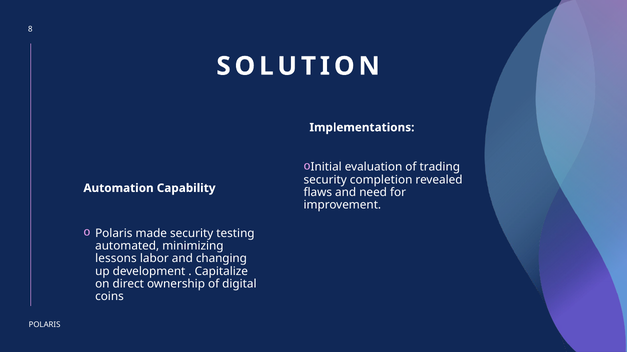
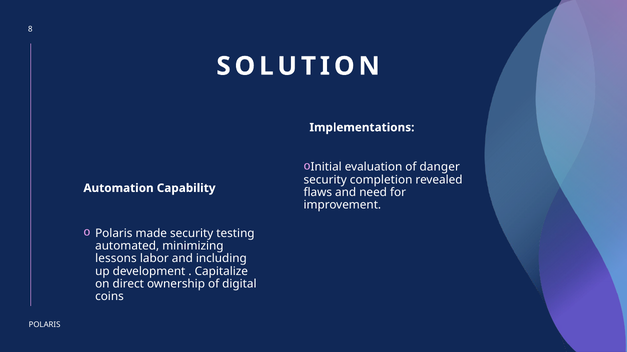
trading: trading -> danger (440, 167)
changing: changing -> including (221, 259)
